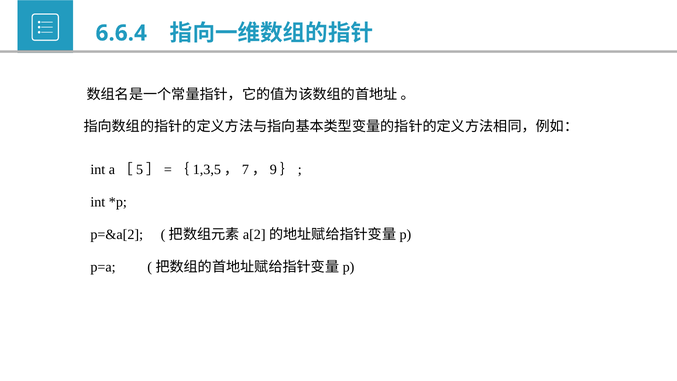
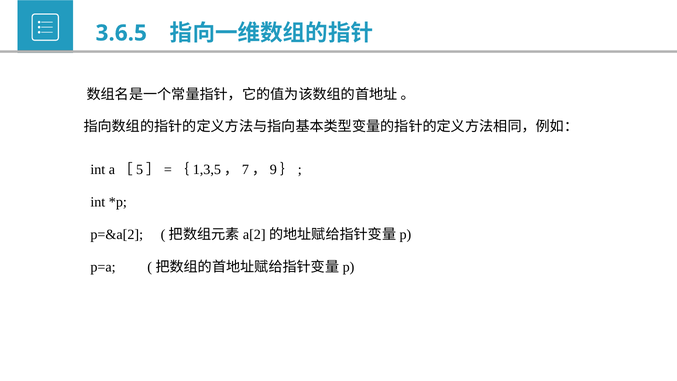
6.6.4: 6.6.4 -> 3.6.5 (121, 33)
